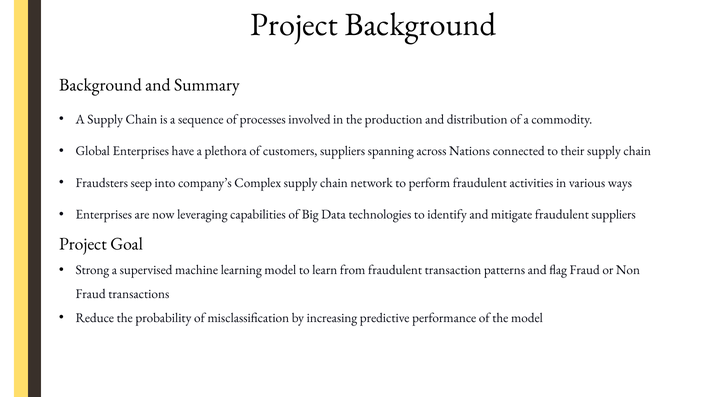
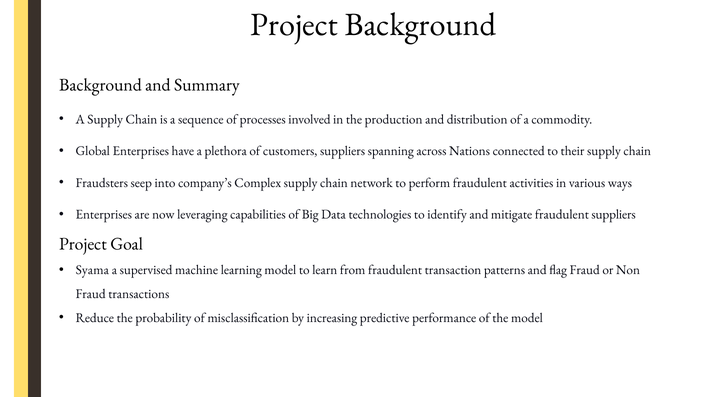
Strong: Strong -> Syama (92, 270)
